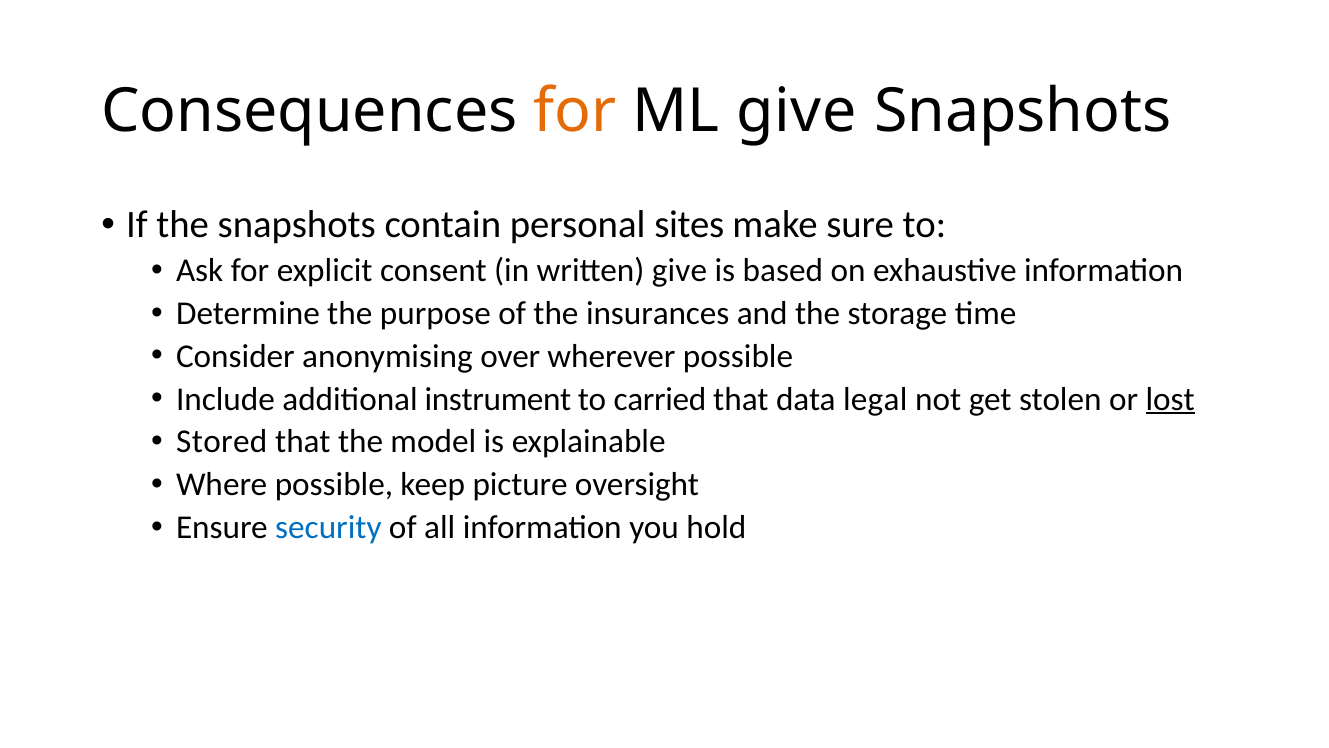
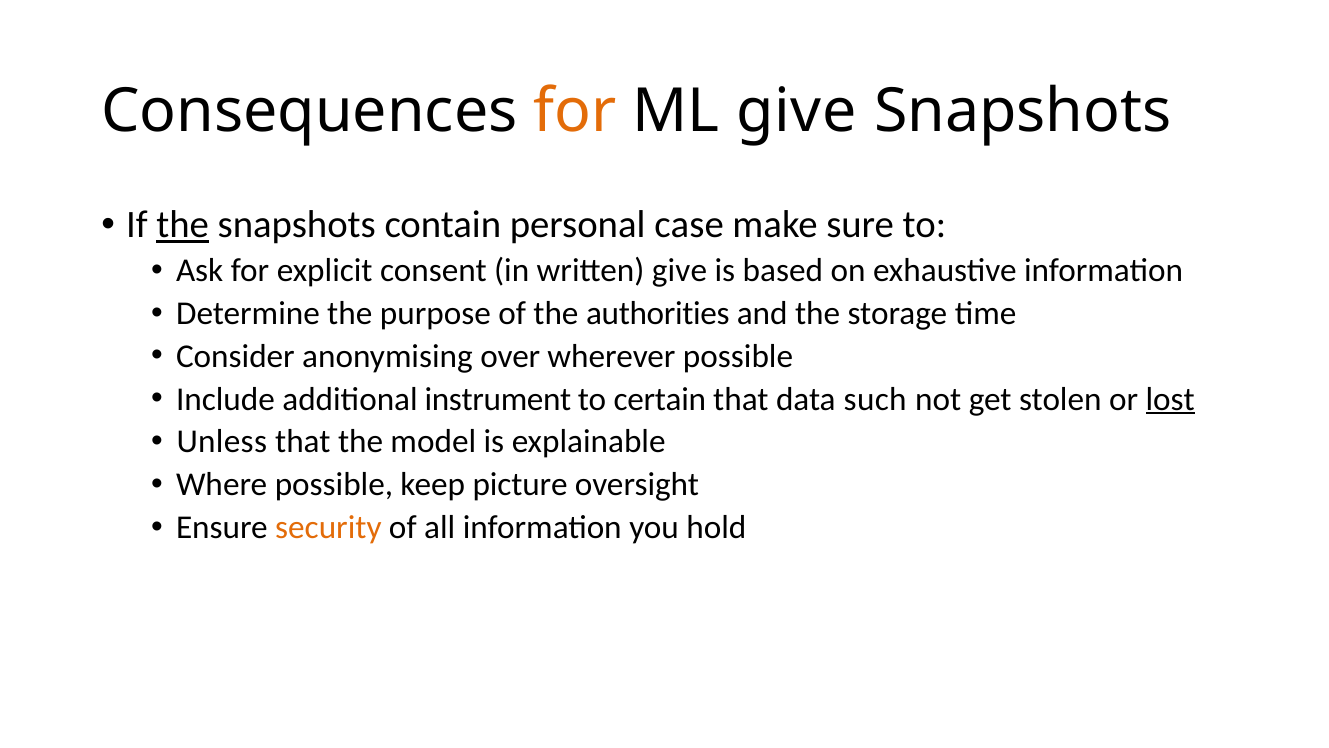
the underline: none -> present (183, 225)
sites: sites -> case (689, 225)
insurances: insurances -> authorities (658, 313)
carried: carried -> certain (660, 399)
legal: legal -> such (875, 399)
Stored: Stored -> Unless (222, 442)
security colour: blue -> orange (328, 527)
